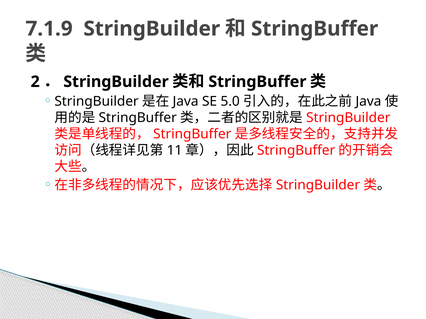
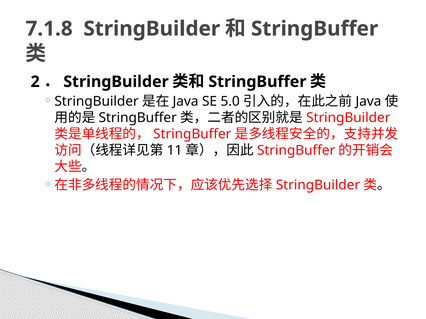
7.1.9: 7.1.9 -> 7.1.8 (49, 29)
